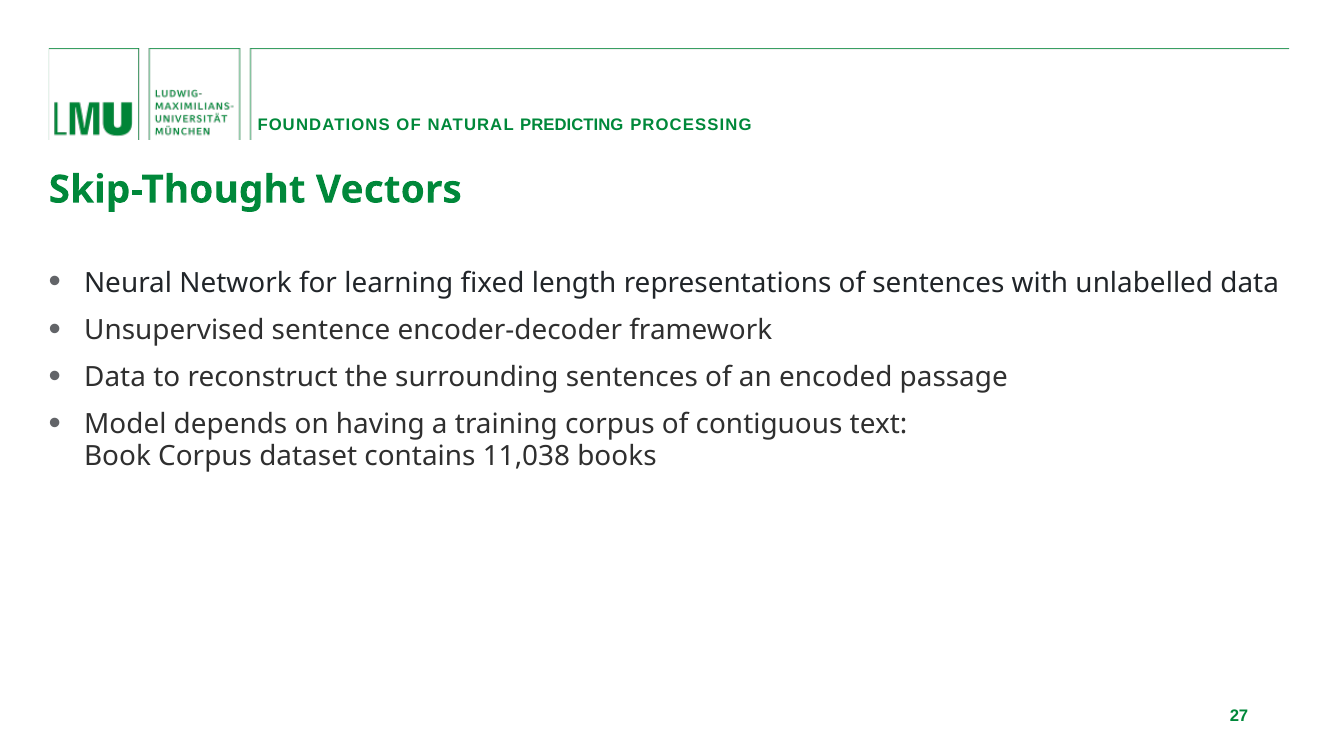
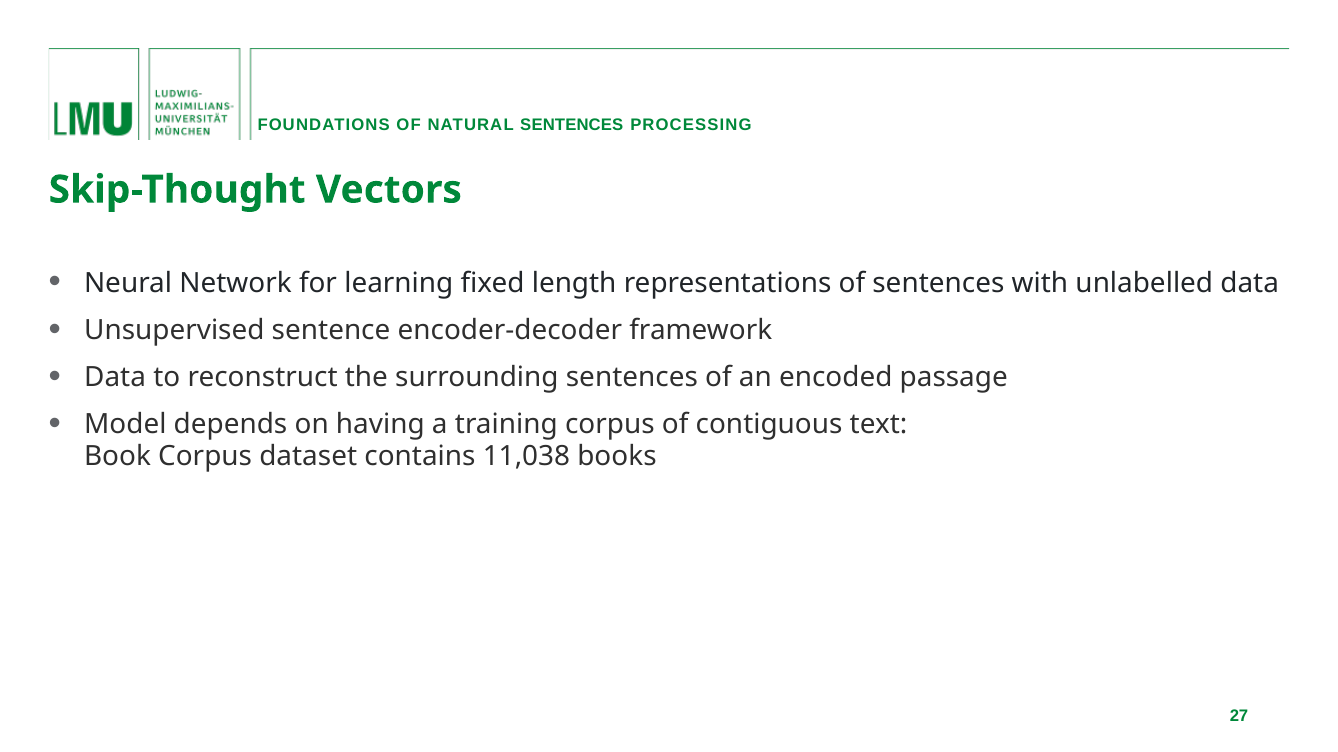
NATURAL PREDICTING: PREDICTING -> SENTENCES (572, 125)
